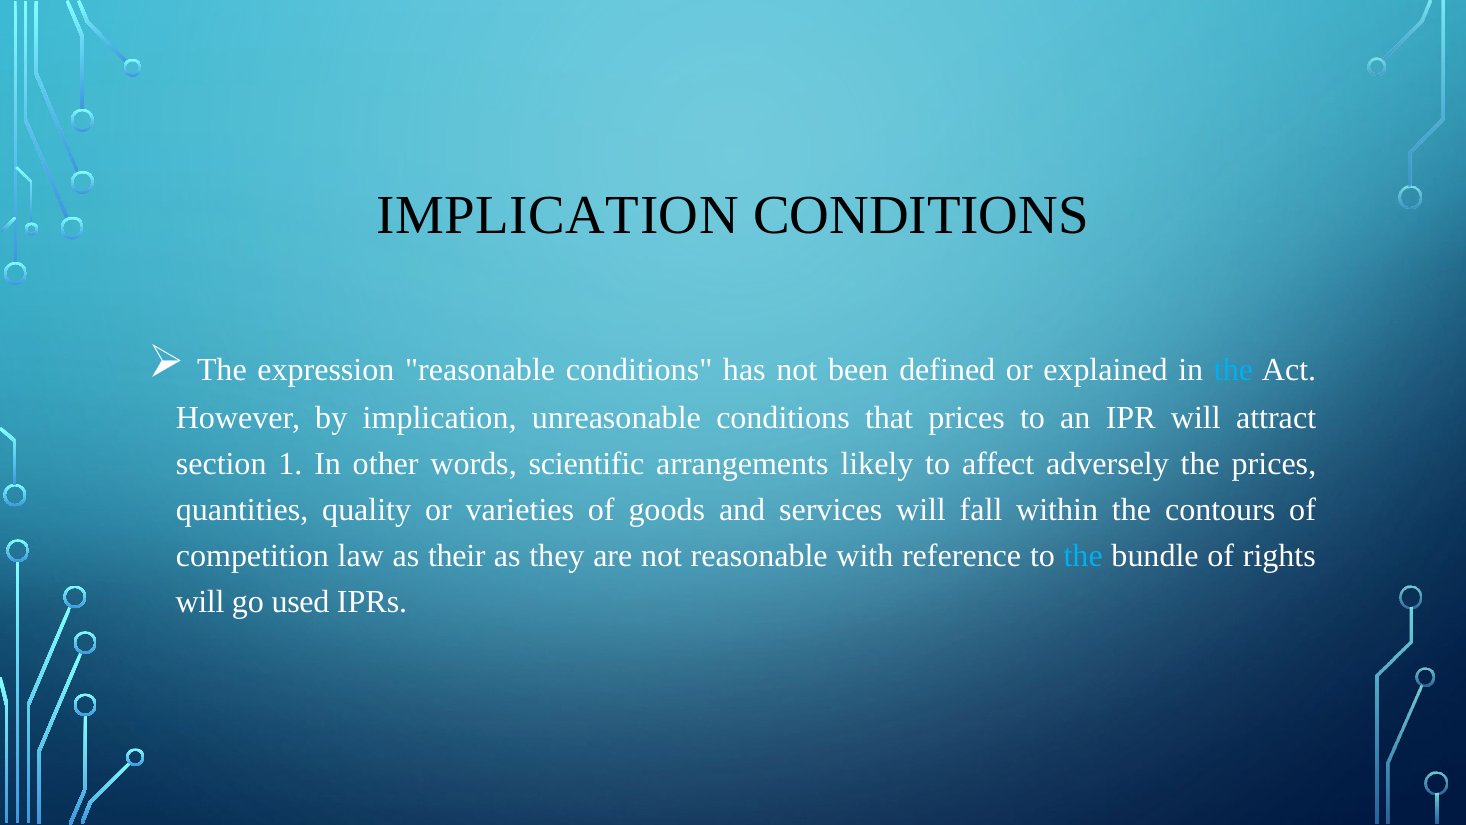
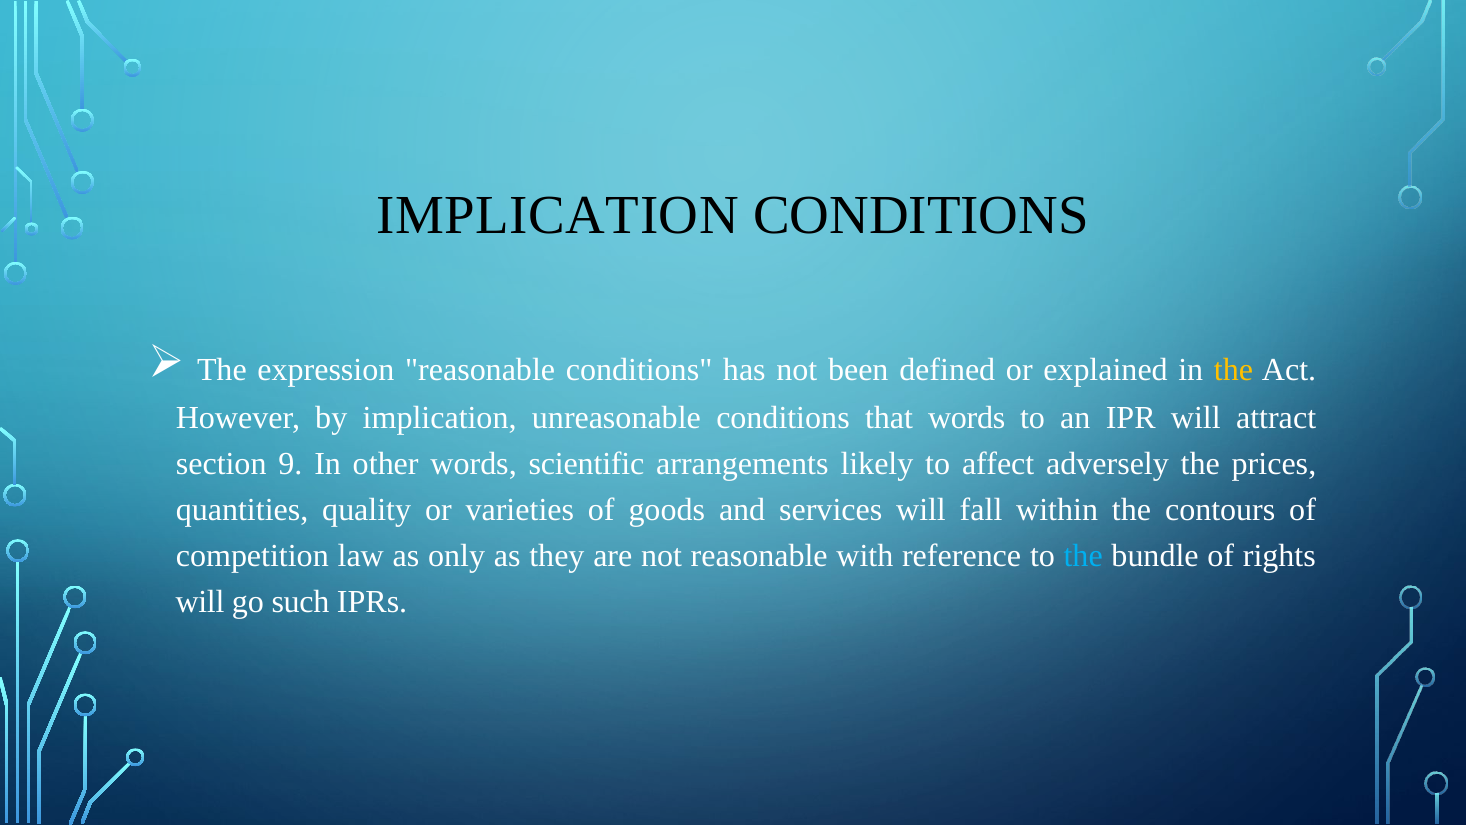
the colour: light blue -> yellow (1234, 370)
that prices: prices -> words (967, 417)
1: 1 -> 9 (290, 463)
their: their -> only (457, 556)
used: used -> such (300, 602)
